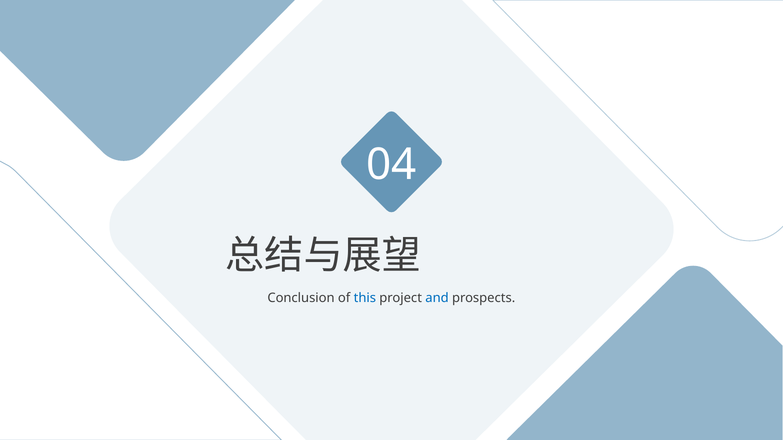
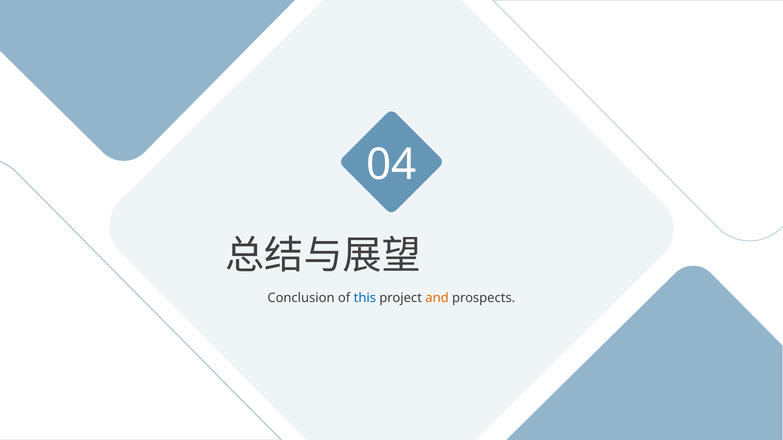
and colour: blue -> orange (437, 298)
